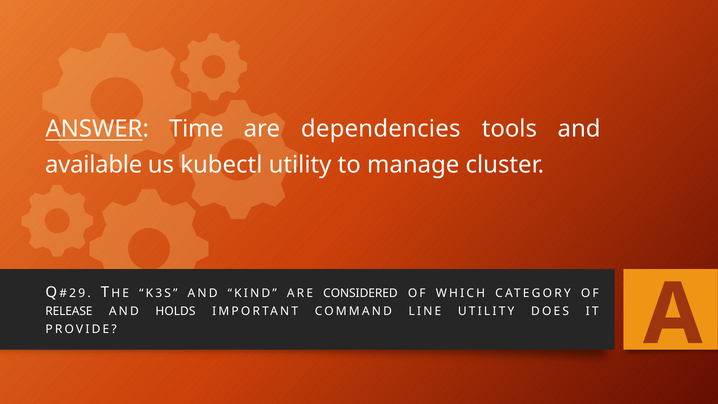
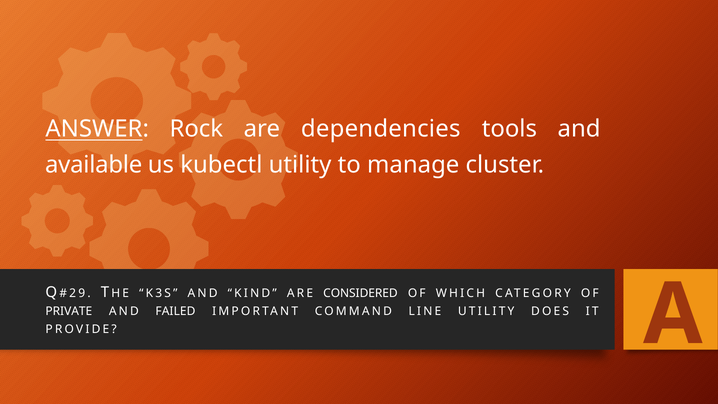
Time: Time -> Rock (196, 129)
RELEASE: RELEASE -> PRIVATE (69, 311)
HOLDS: HOLDS -> FAILED (175, 311)
